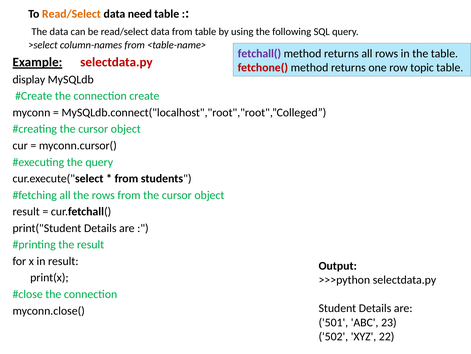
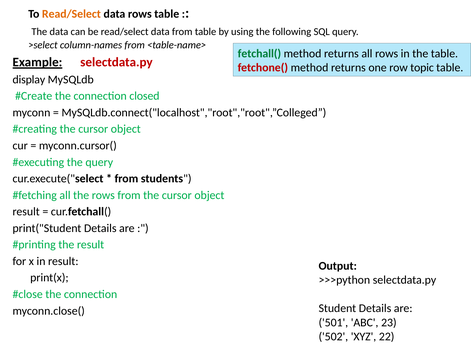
data need: need -> rows (140, 14)
fetchall( colour: purple -> green (259, 53)
create: create -> closed (144, 96)
